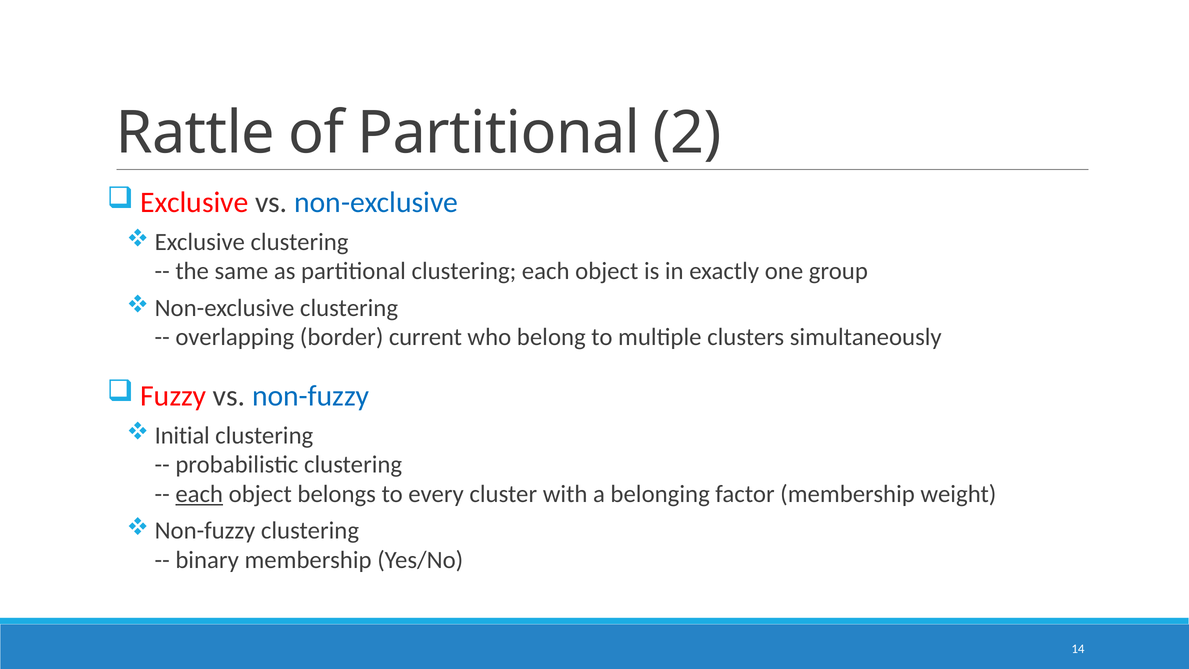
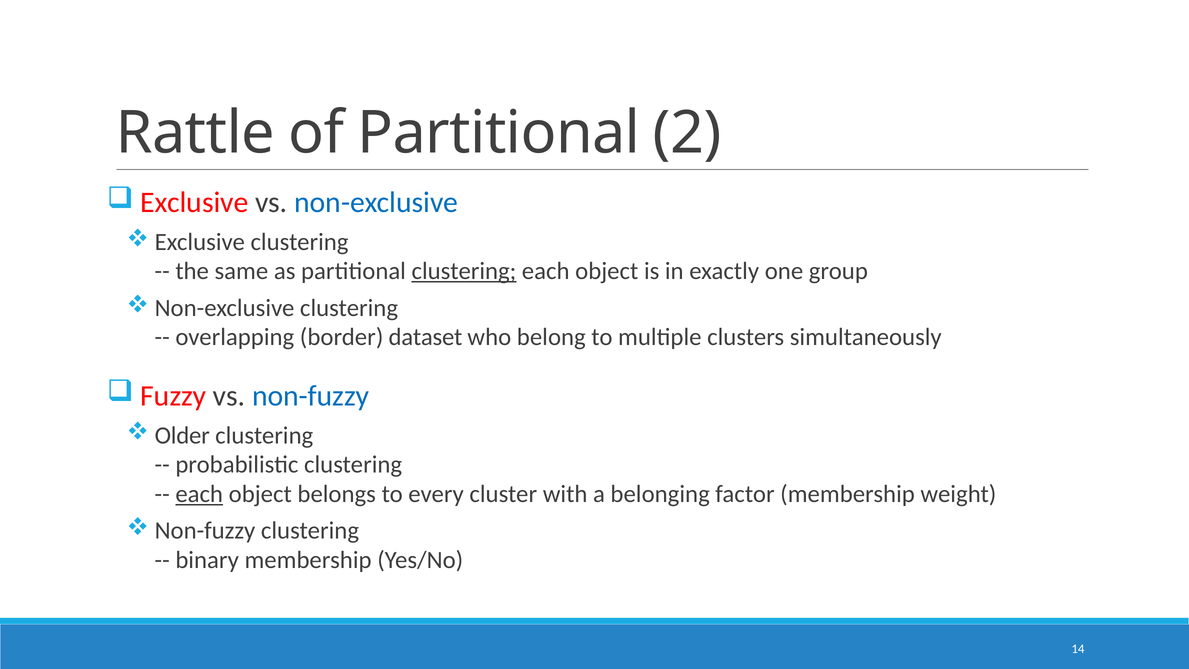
clustering underline: none -> present (464, 271)
current: current -> dataset (425, 337)
Initial: Initial -> Older (182, 435)
